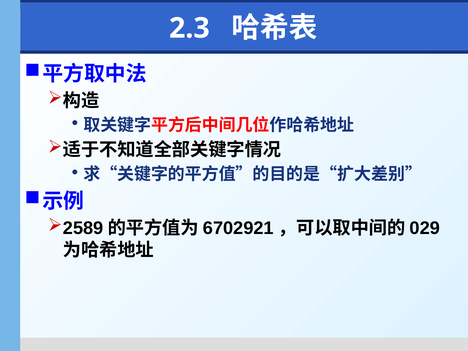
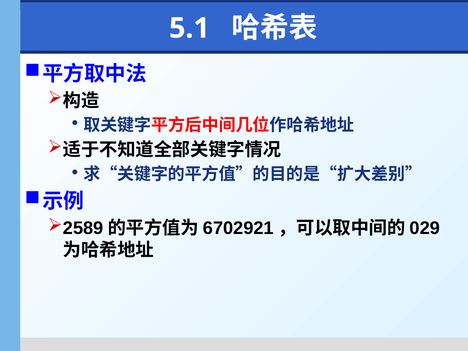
2.3: 2.3 -> 5.1 (189, 28)
